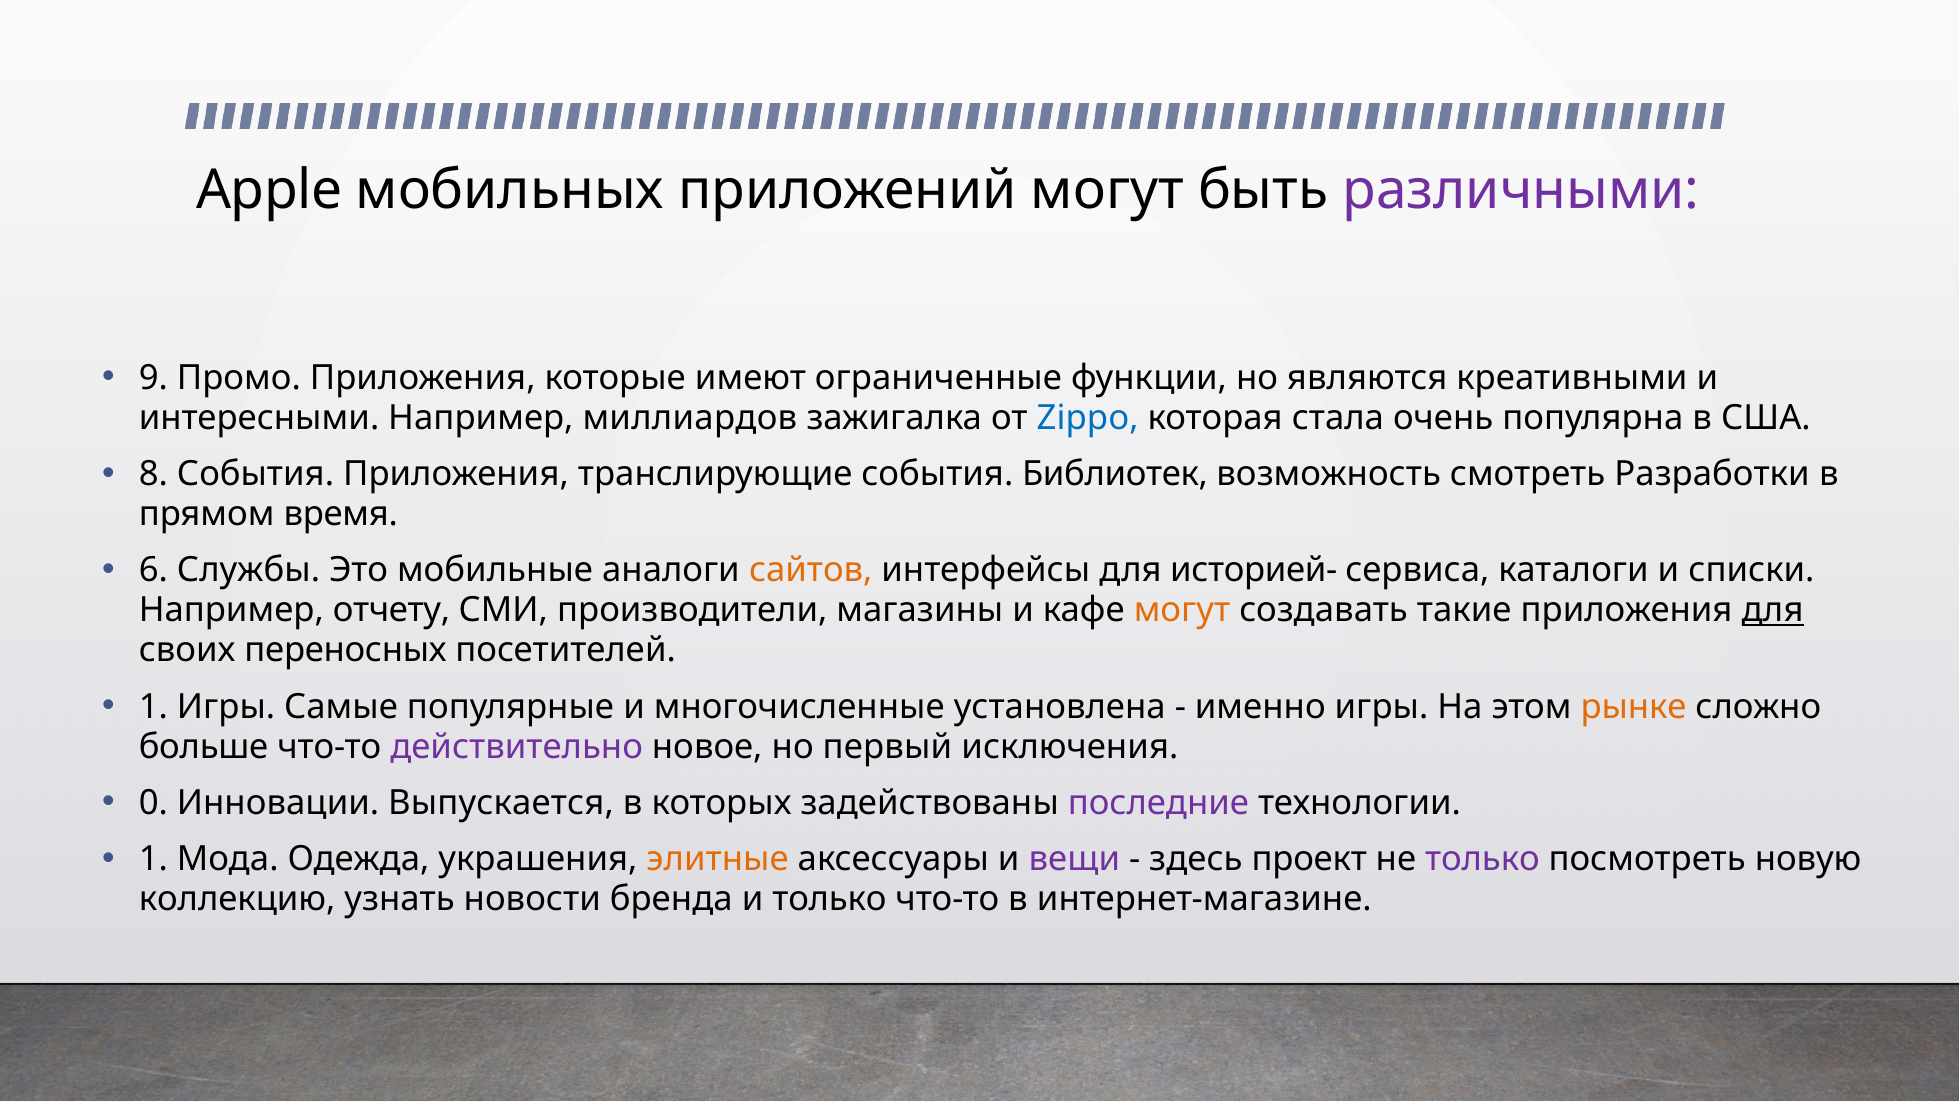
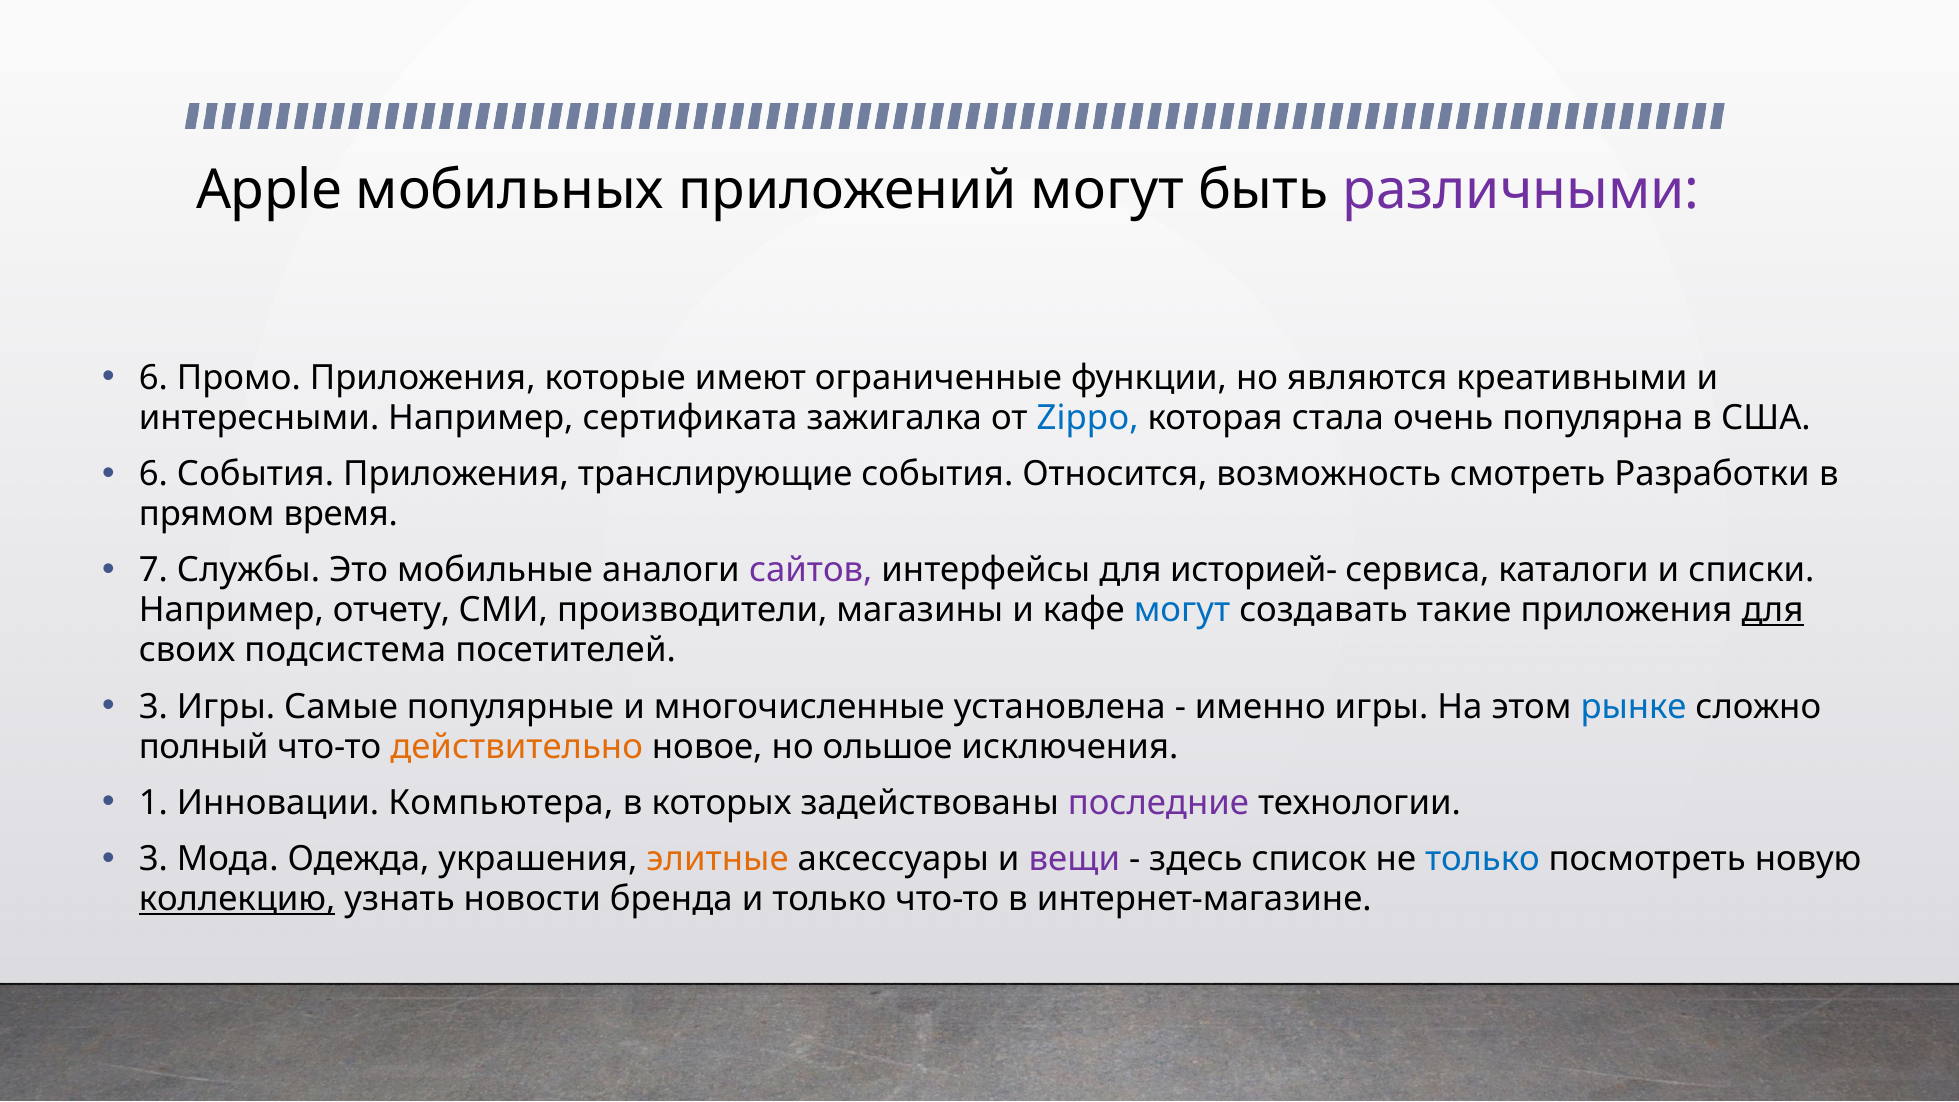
9: 9 -> 6 (153, 378)
миллиардов: миллиардов -> сертификата (690, 418)
8: 8 -> 6 (153, 474)
Библиотек: Библиотек -> Относится (1115, 474)
6: 6 -> 7 (153, 570)
сайтов colour: orange -> purple (811, 570)
могут colour: orange -> blue (1182, 610)
переносных: переносных -> подсистема (345, 650)
1: 1 -> 3 (153, 707)
рынке colour: orange -> blue (1634, 707)
больше: больше -> полный (204, 747)
действительно colour: purple -> orange (517, 747)
первый: первый -> ольшое (888, 747)
0: 0 -> 1 (153, 803)
Выпускается: Выпускается -> Компьютера (501, 803)
1: 1 -> 3 (153, 859)
проект: проект -> список (1309, 859)
только colour: purple -> blue (1482, 859)
коллекцию underline: none -> present (237, 899)
